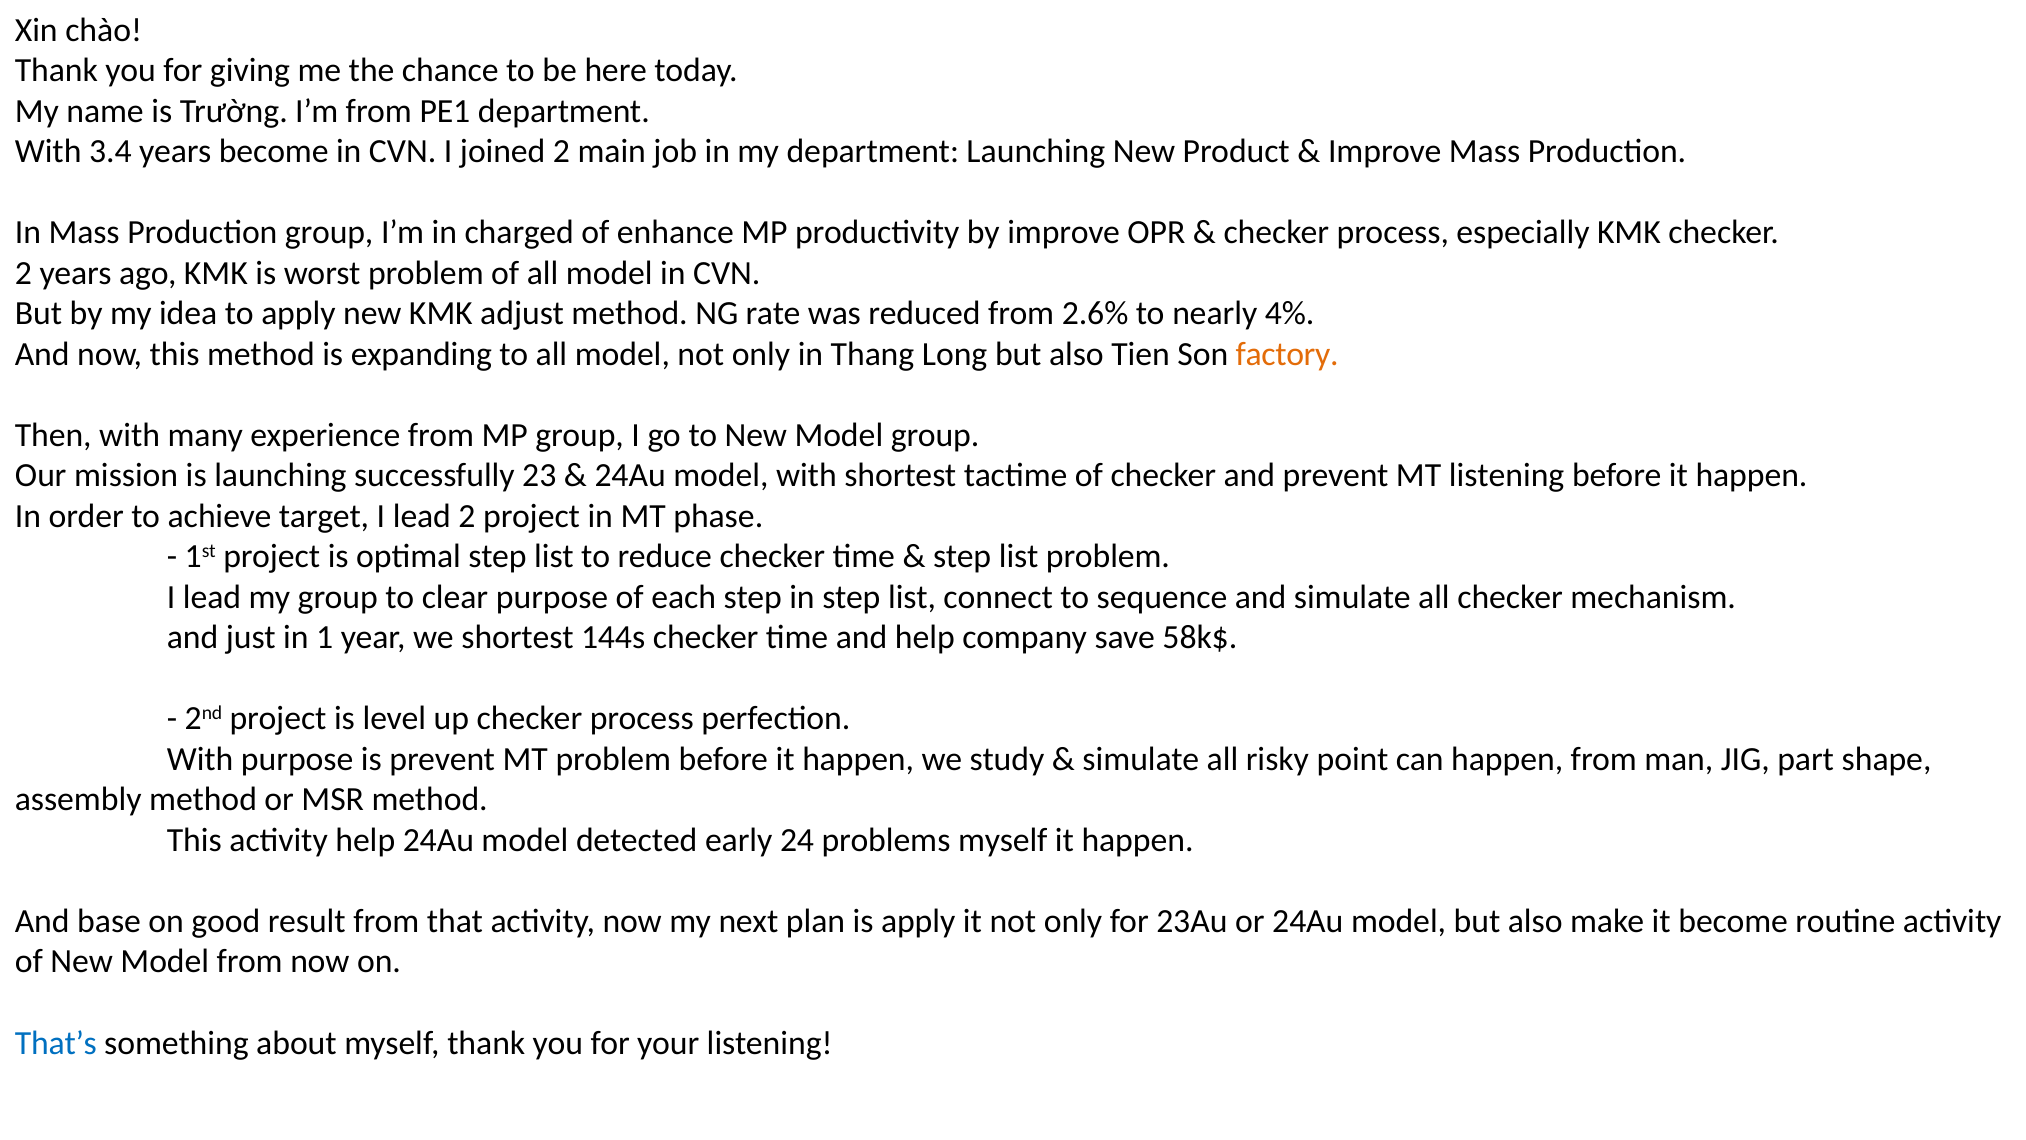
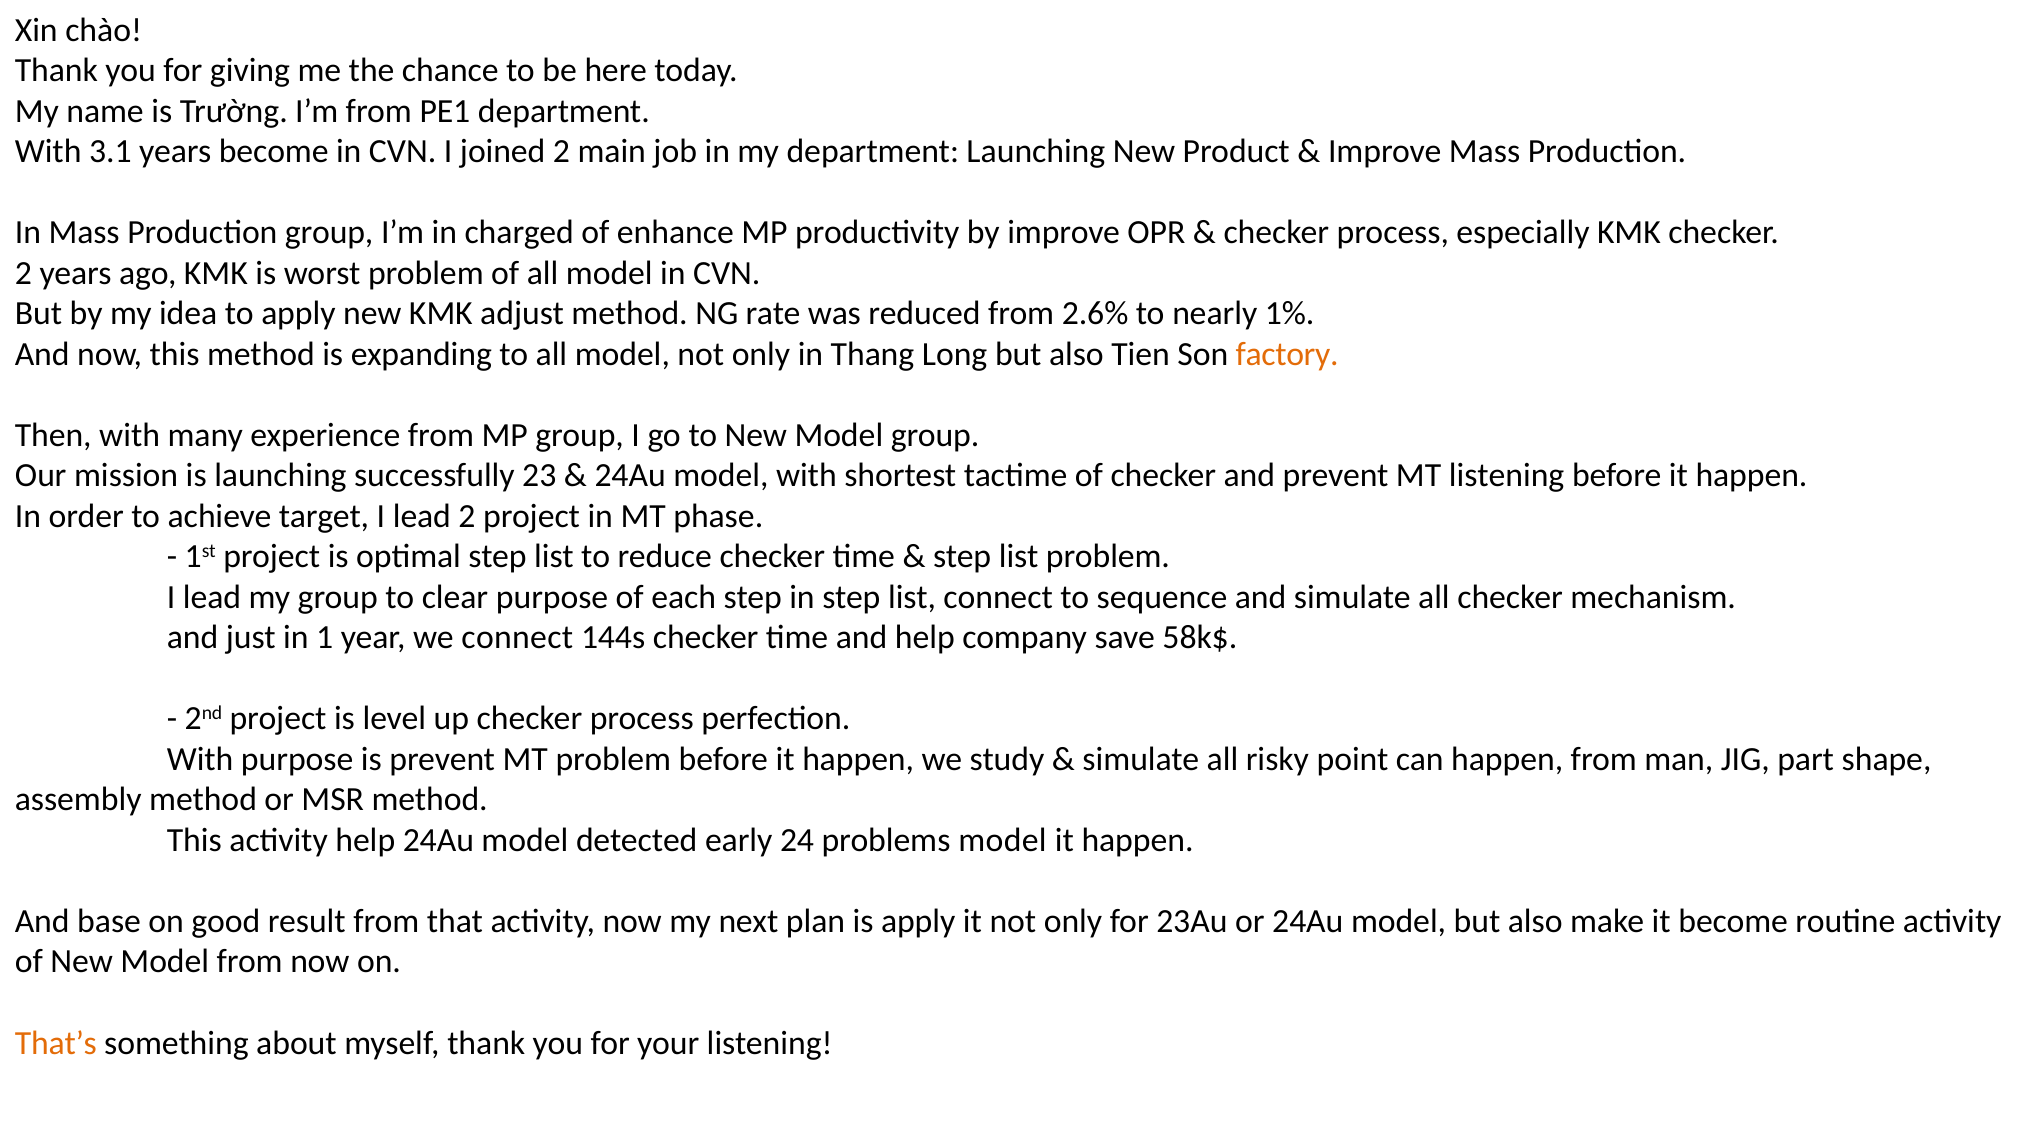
3.4: 3.4 -> 3.1 (110, 152)
4%: 4% -> 1% (1290, 314)
we shortest: shortest -> connect (517, 638)
problems myself: myself -> model (1003, 840)
That’s colour: blue -> orange (56, 1043)
